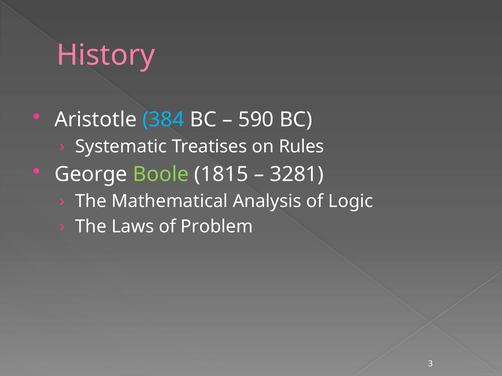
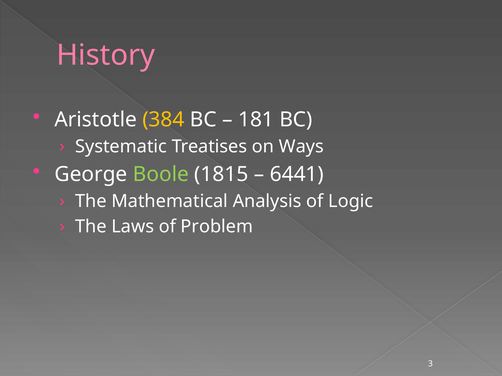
384 colour: light blue -> yellow (163, 120)
590: 590 -> 181 (256, 120)
Rules: Rules -> Ways (301, 147)
3281: 3281 -> 6441 (297, 174)
